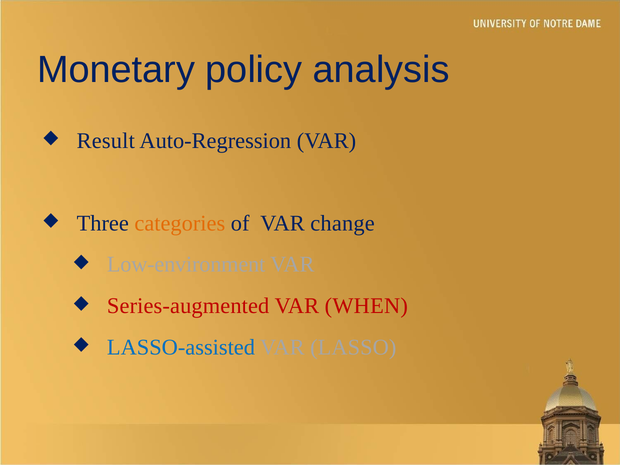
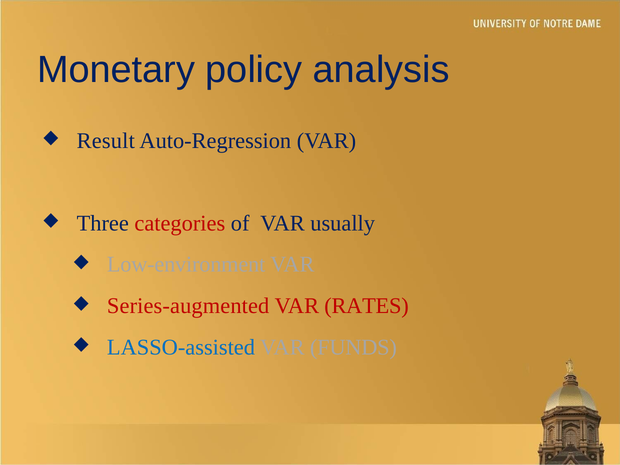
categories colour: orange -> red (180, 223)
change: change -> usually (343, 223)
WHEN: WHEN -> RATES (367, 306)
LASSO: LASSO -> FUNDS (353, 347)
